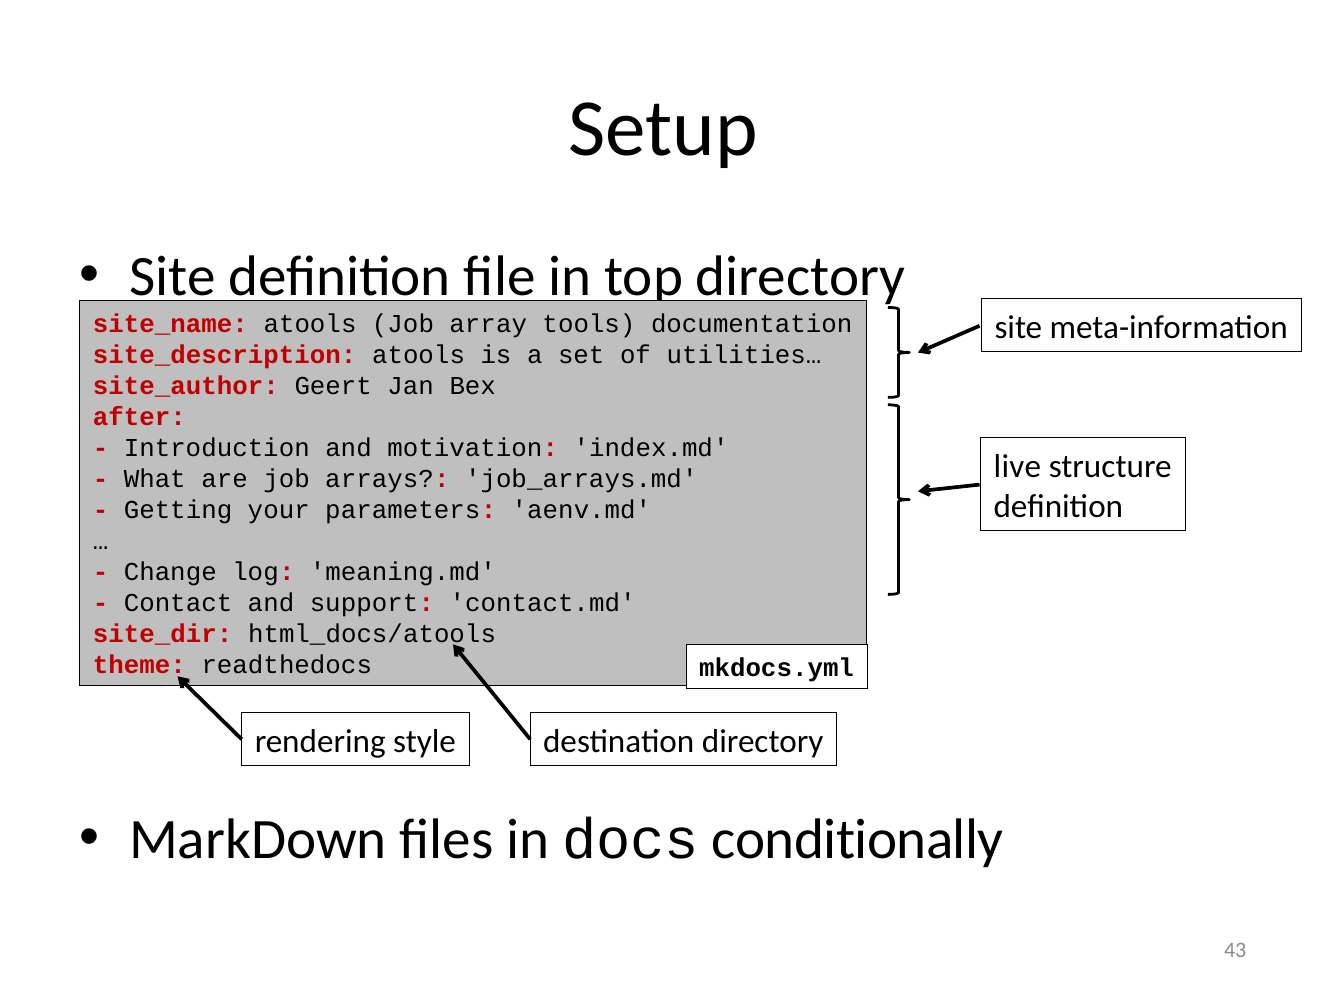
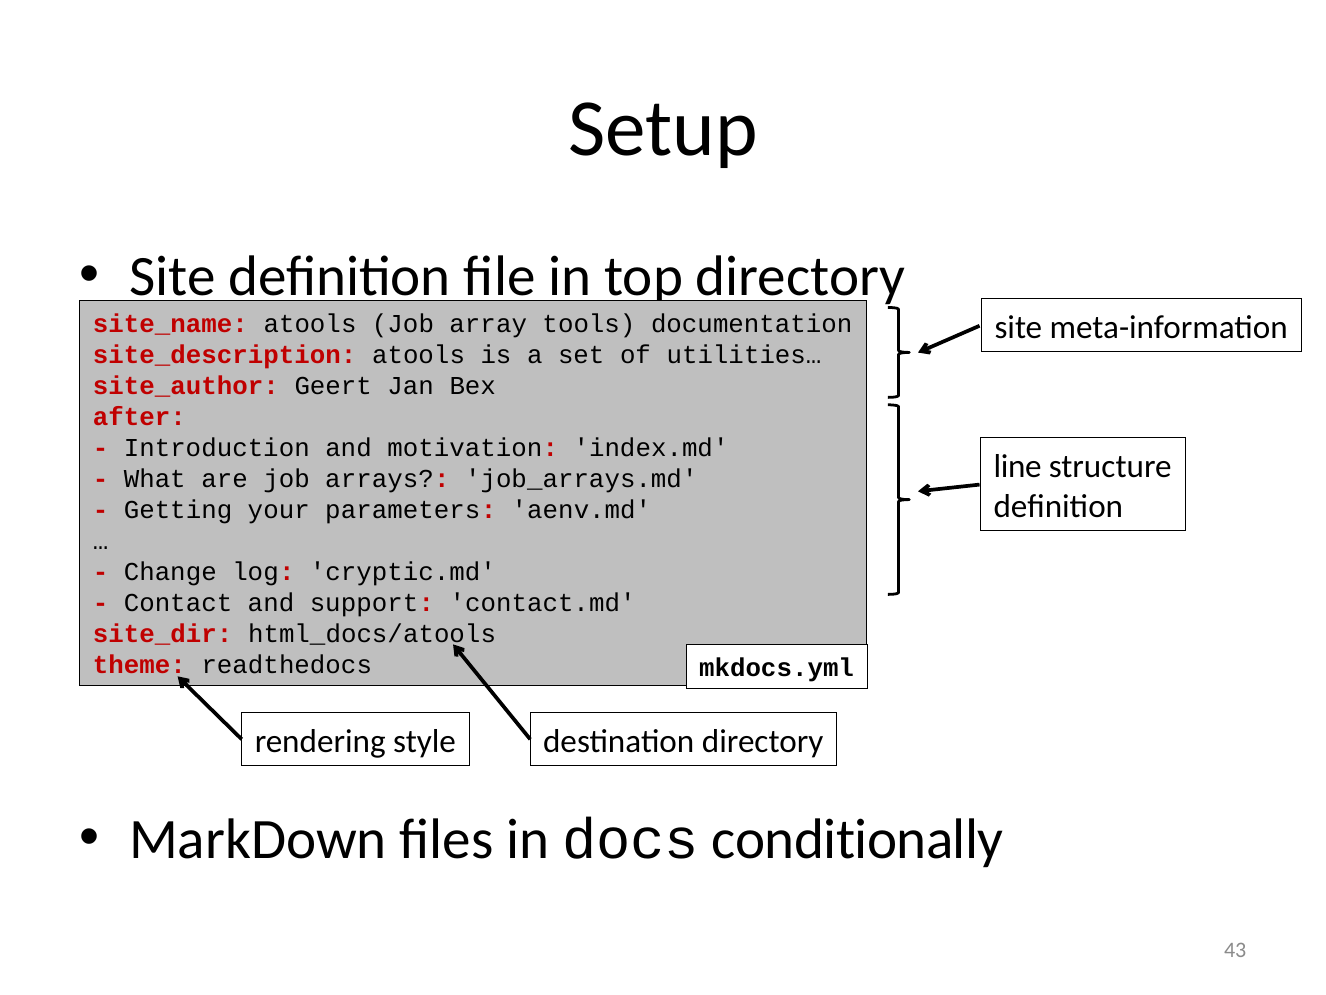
live: live -> line (1018, 466)
meaning.md: meaning.md -> cryptic.md (403, 572)
